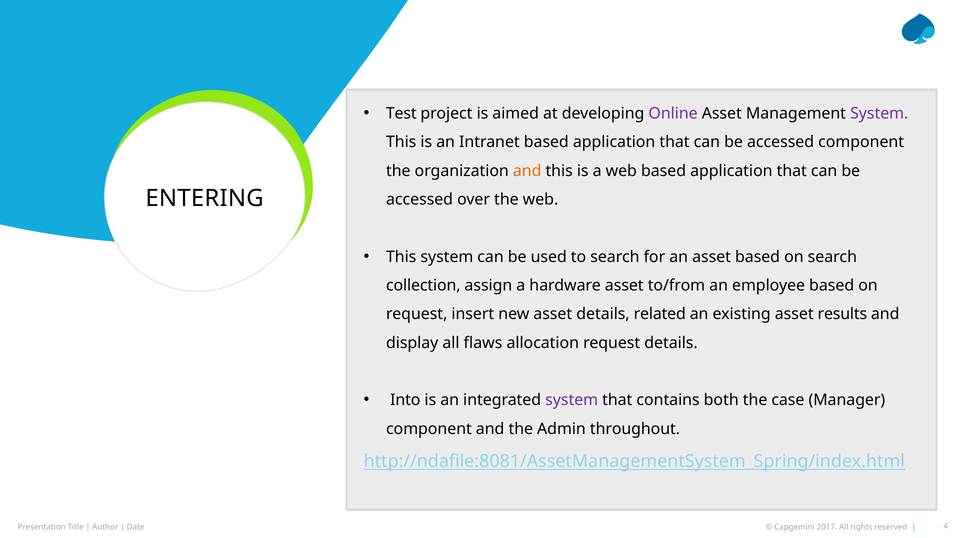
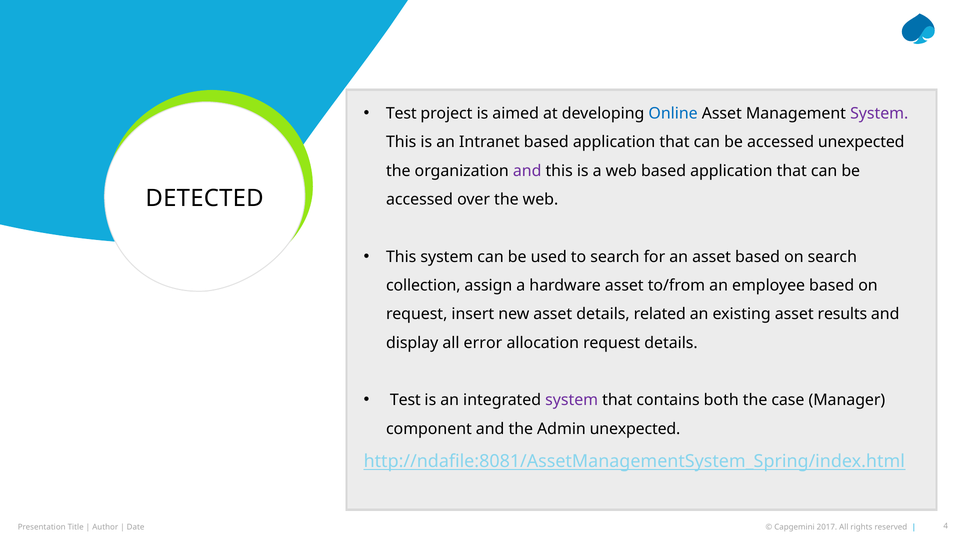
Online colour: purple -> blue (673, 113)
accessed component: component -> unexpected (861, 142)
and colour: orange -> purple (527, 171)
ENTERING: ENTERING -> DETECTED (205, 198)
flaws: flaws -> error (483, 343)
Into: Into -> Test (405, 400)
Admin throughout: throughout -> unexpected (635, 429)
